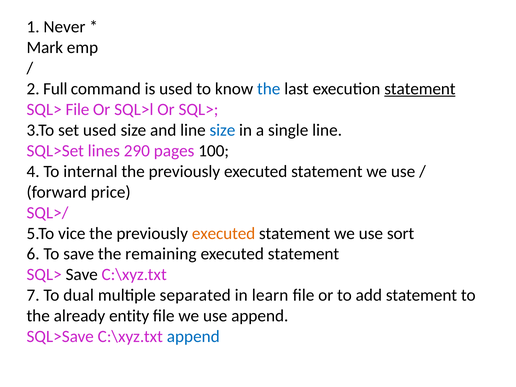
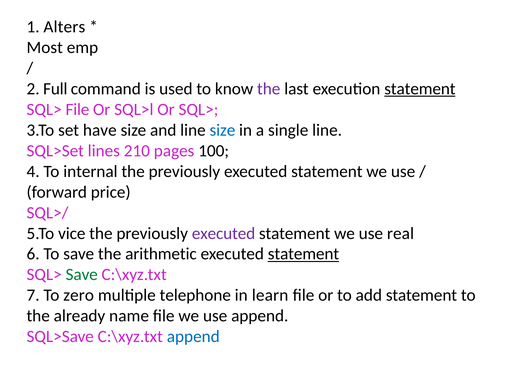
Never: Never -> Alters (64, 27)
Mark: Mark -> Most (45, 48)
the colour: blue -> purple (269, 89)
set used: used -> have (100, 130)
290: 290 -> 210 (137, 151)
executed colour: orange -> purple (224, 233)
sort: sort -> real (400, 233)
remaining: remaining -> arithmetic (161, 254)
statement underline: none -> present (303, 254)
Save colour: black -> green (82, 275)
dual: dual -> zero (79, 295)
separated: separated -> telephone (195, 295)
entity: entity -> name (129, 316)
